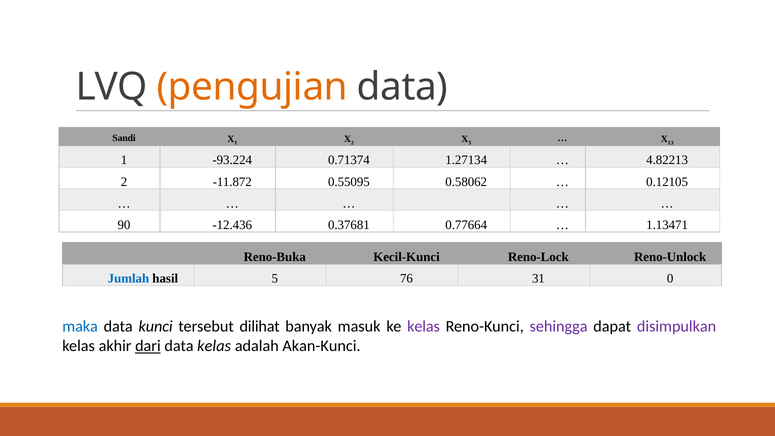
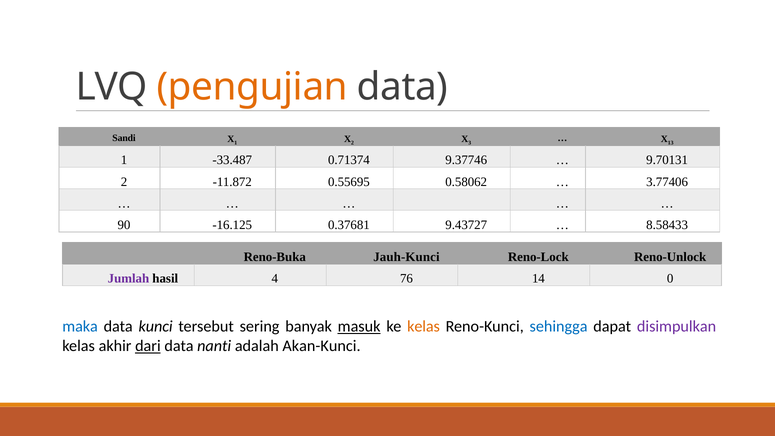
-93.224: -93.224 -> -33.487 (232, 160)
1.27134: 1.27134 -> 9.37746 (466, 160)
4.82213: 4.82213 -> 9.70131 (667, 160)
0.55095: 0.55095 -> 0.55695 (349, 182)
0.12105: 0.12105 -> 3.77406 (667, 182)
-12.436: -12.436 -> -16.125 (232, 225)
0.77664: 0.77664 -> 9.43727 (466, 225)
1.13471: 1.13471 -> 8.58433 (667, 225)
Kecil-Kunci: Kecil-Kunci -> Jauh-Kunci (406, 257)
Jumlah colour: blue -> purple (128, 278)
5: 5 -> 4 (275, 278)
31: 31 -> 14 (538, 278)
dilihat: dilihat -> sering (260, 327)
masuk underline: none -> present (359, 327)
kelas colour: purple -> orange (424, 327)
sehingga colour: purple -> blue (559, 327)
data kelas: kelas -> nanti (214, 346)
